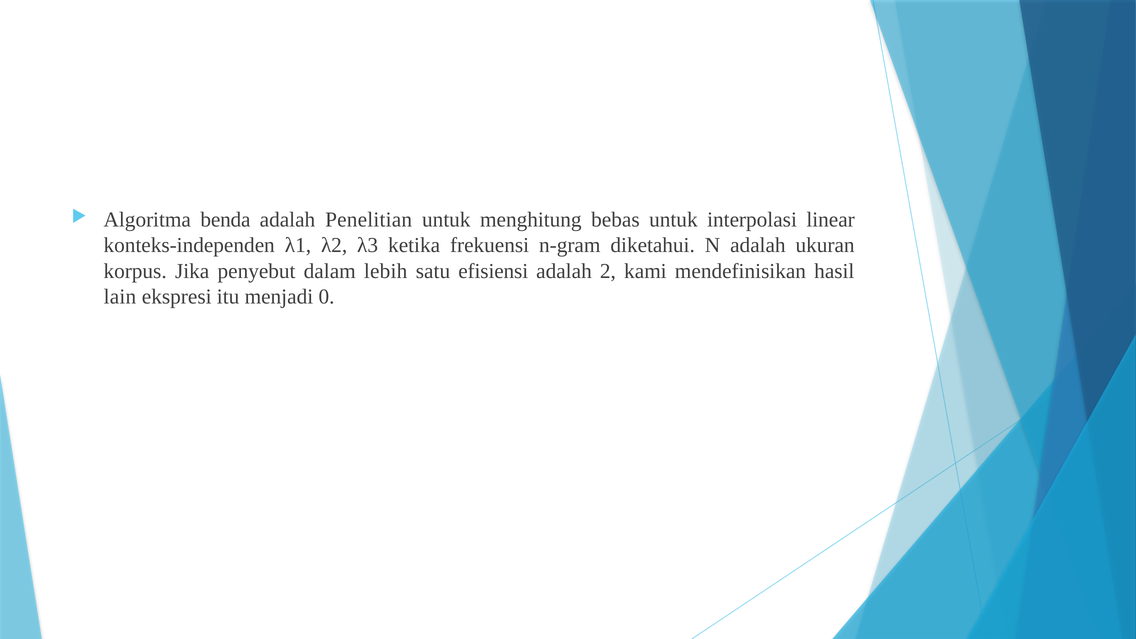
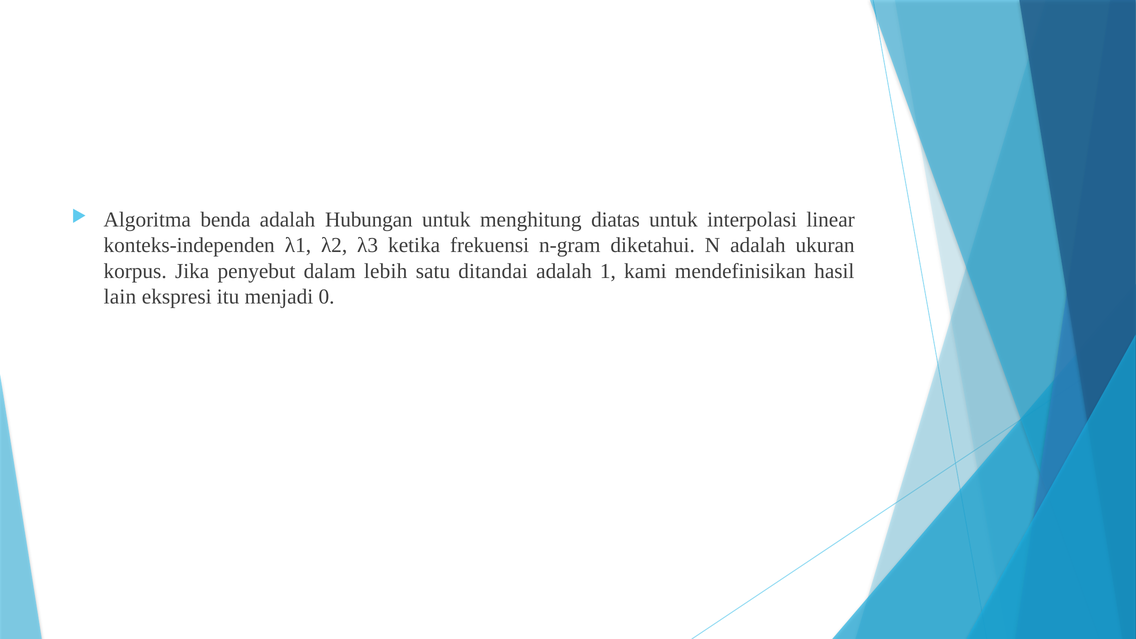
Penelitian: Penelitian -> Hubungan (369, 220)
bebas: bebas -> diatas (616, 220)
efisiensi: efisiensi -> ditandai (493, 271)
2: 2 -> 1 (608, 271)
